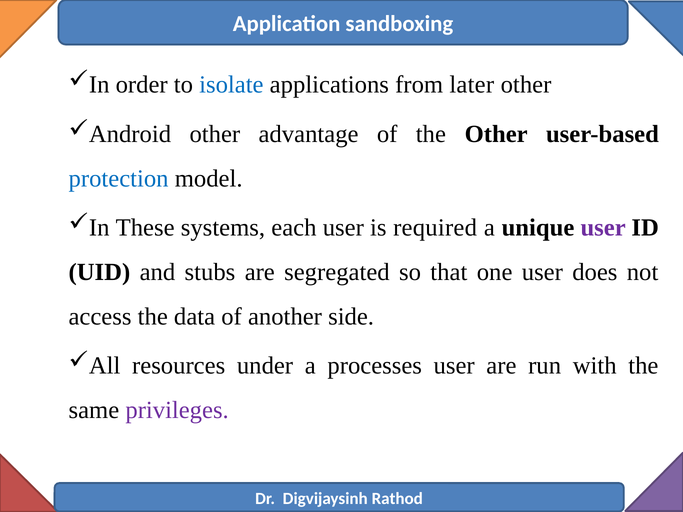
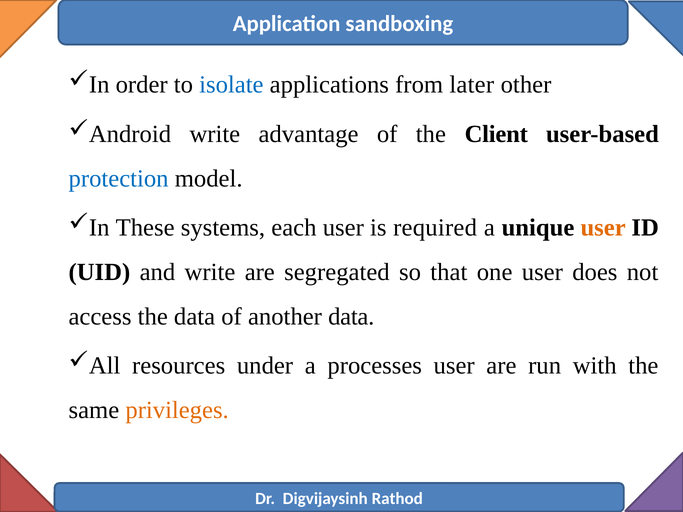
other: other -> write (215, 134)
the Other: Other -> Client (496, 134)
user colour: purple -> orange (603, 228)
and stubs: stubs -> write (210, 272)
another side: side -> data (351, 317)
privileges colour: purple -> orange (177, 410)
